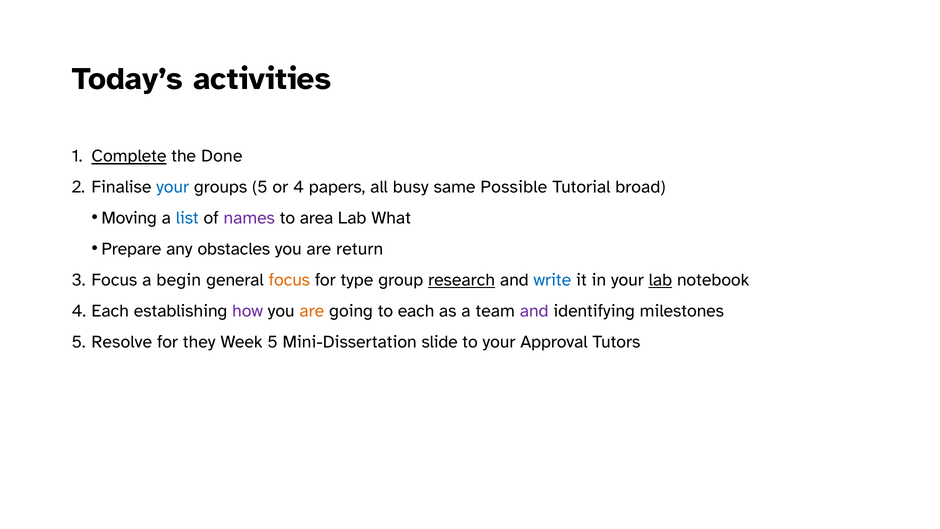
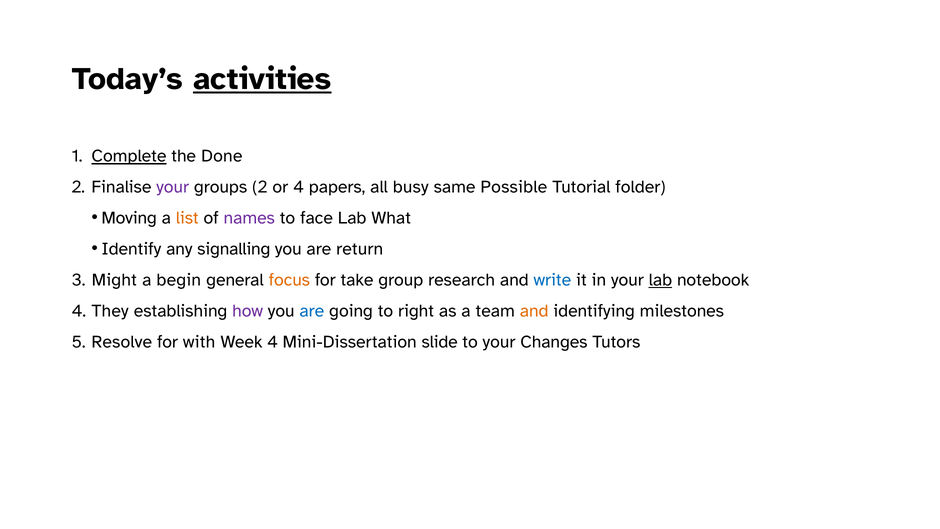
activities underline: none -> present (262, 79)
your colour: blue -> purple (173, 187)
groups 5: 5 -> 2 (260, 187)
broad: broad -> folder (640, 187)
list colour: blue -> orange (187, 218)
area: area -> face (317, 218)
Prepare: Prepare -> Identify (131, 249)
obstacles: obstacles -> signalling (234, 249)
3 Focus: Focus -> Might (114, 280)
type: type -> take (357, 280)
research underline: present -> none (462, 280)
4 Each: Each -> They (110, 311)
are colour: orange -> blue (312, 311)
to each: each -> right (416, 311)
and colour: purple -> orange (534, 311)
they: they -> with (199, 342)
Week 5: 5 -> 4 (273, 342)
Approval: Approval -> Changes (554, 342)
